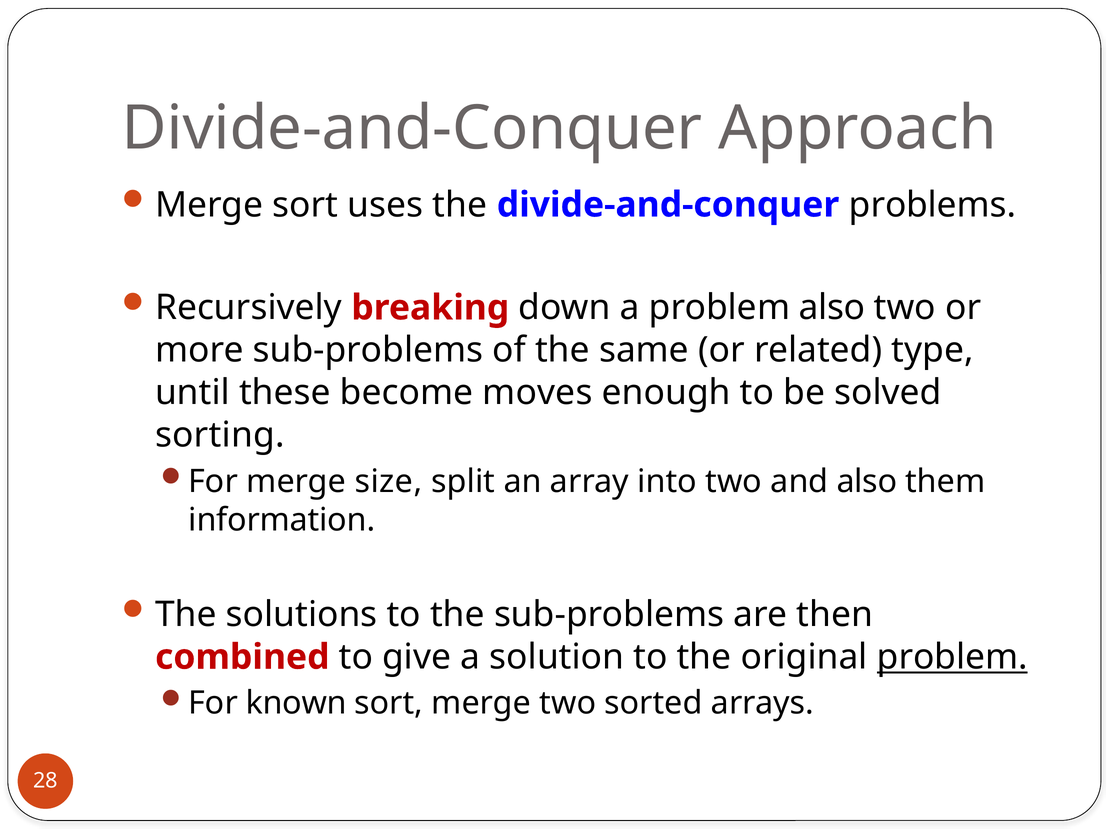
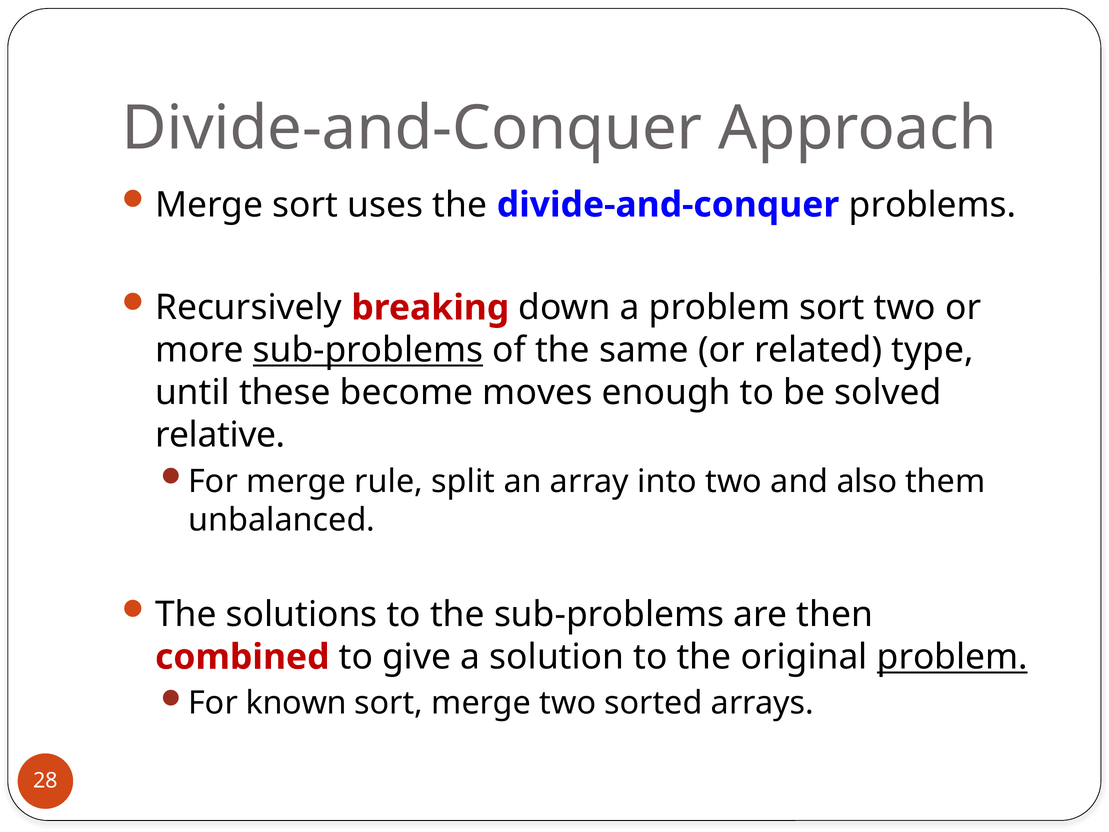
problem also: also -> sort (832, 308)
sub-problems underline: none -> present (368, 350)
sorting: sorting -> relative (220, 435)
size: size -> rule (389, 481)
information: information -> unbalanced (282, 520)
